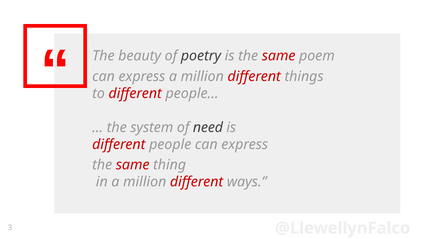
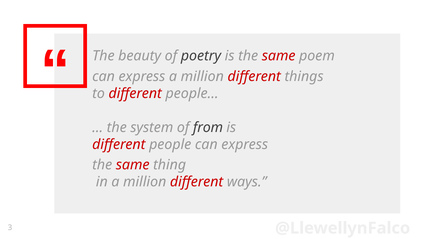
need: need -> from (208, 127)
